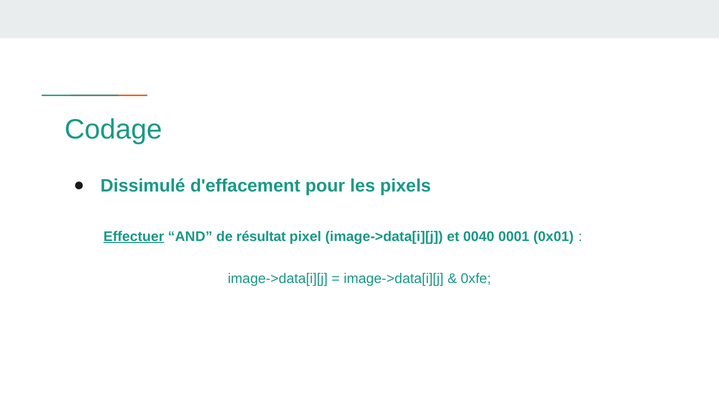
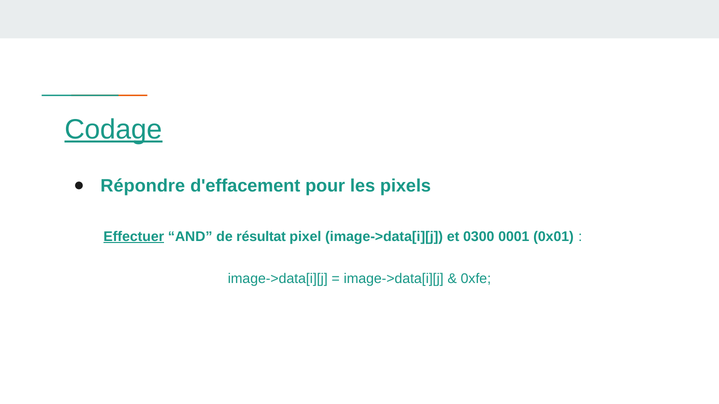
Codage underline: none -> present (113, 130)
Dissimulé: Dissimulé -> Répondre (143, 186)
0040: 0040 -> 0300 (479, 237)
